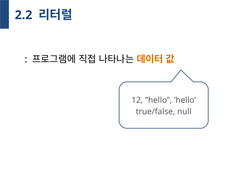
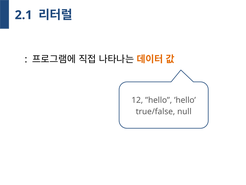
2.2: 2.2 -> 2.1 (24, 15)
